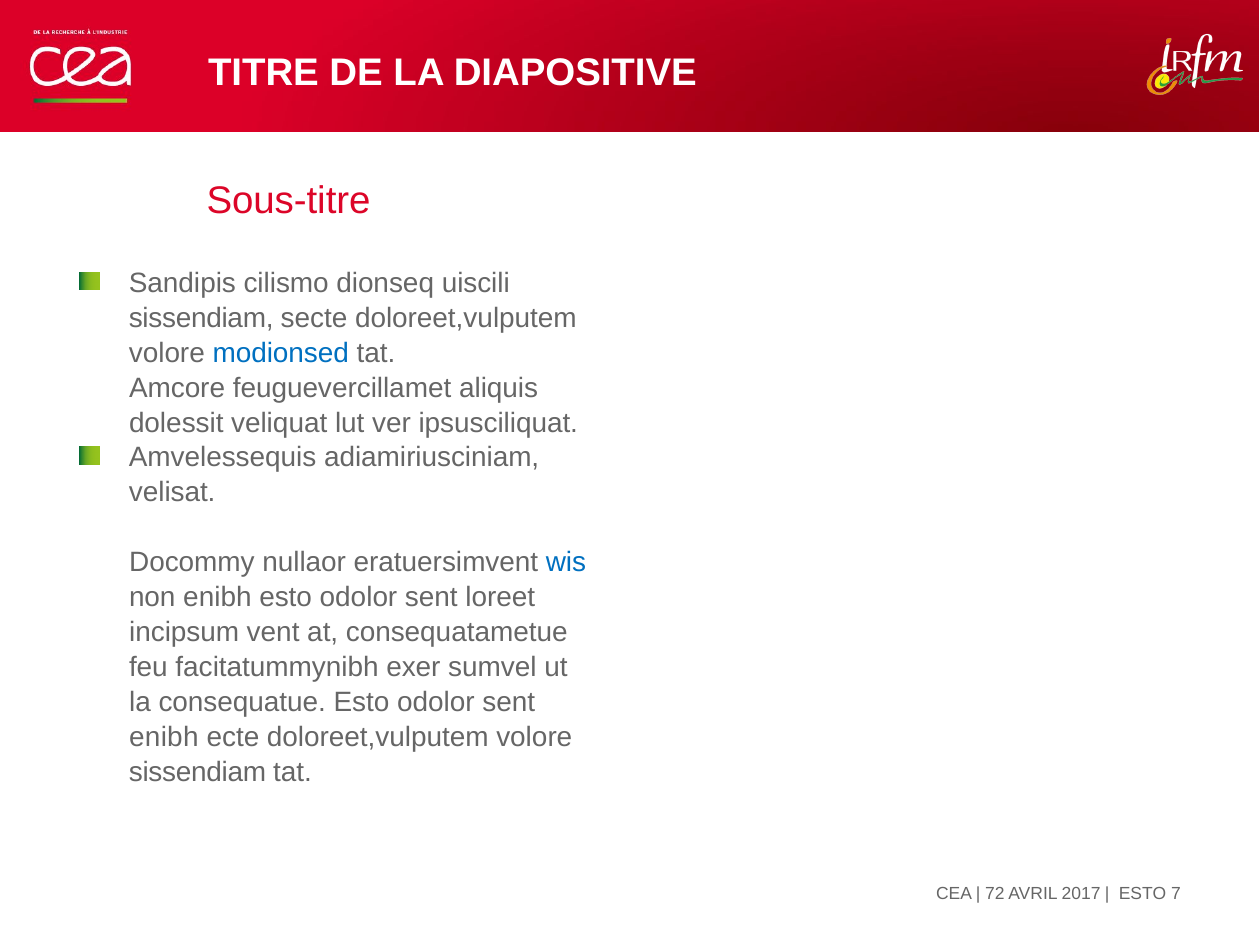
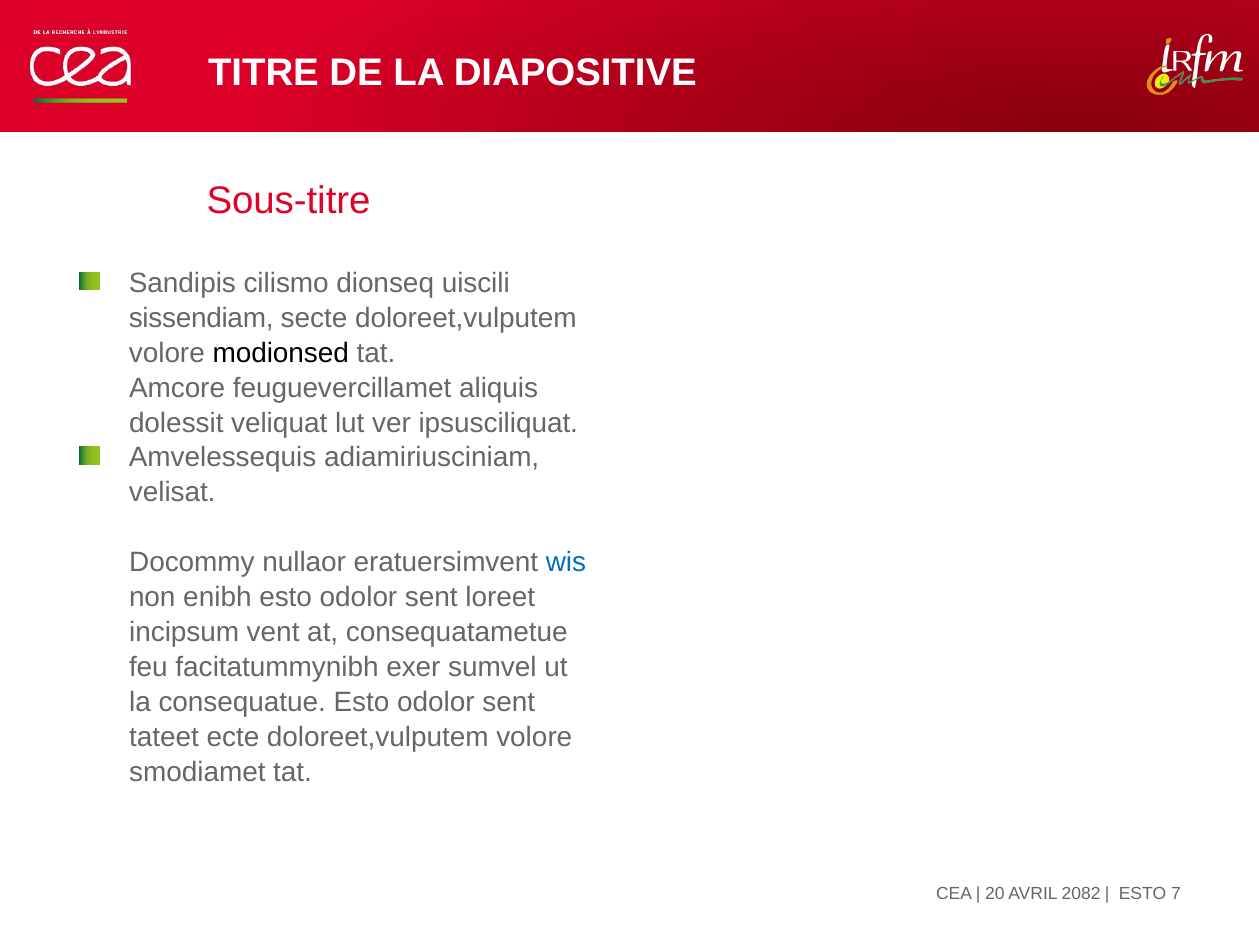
modionsed colour: blue -> black (281, 353)
enibh: enibh -> tateet (164, 738)
sissendiam: sissendiam -> smodiamet (197, 773)
72: 72 -> 20 (995, 894)
2017: 2017 -> 2082 (1081, 894)
